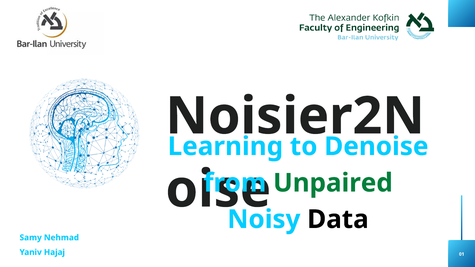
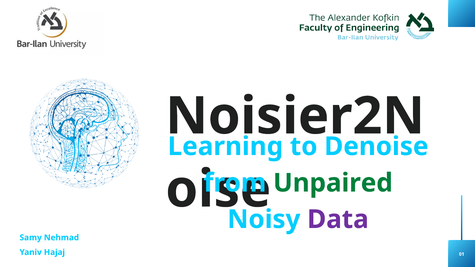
Data colour: black -> purple (338, 220)
